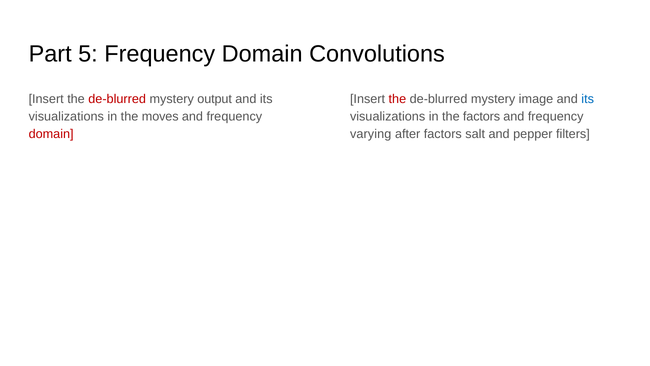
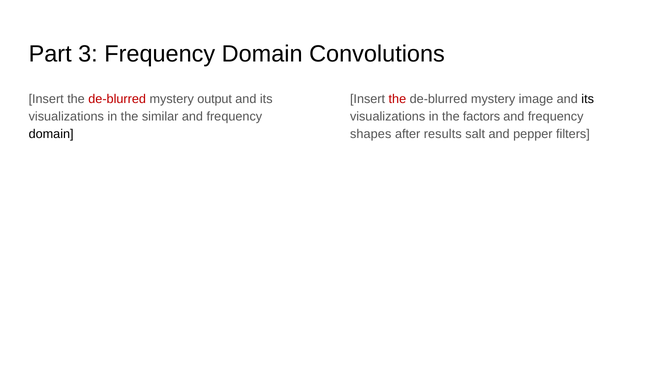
5: 5 -> 3 (88, 54)
its colour: blue -> black (588, 99)
moves: moves -> similar (160, 117)
domain colour: red -> black (51, 134)
varying: varying -> shapes (371, 134)
after factors: factors -> results (443, 134)
